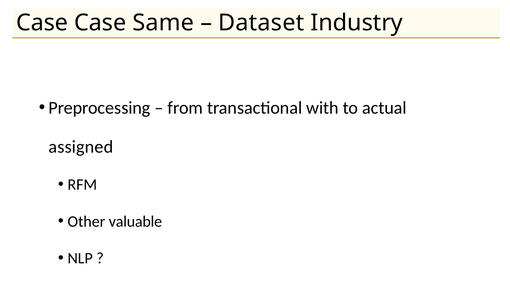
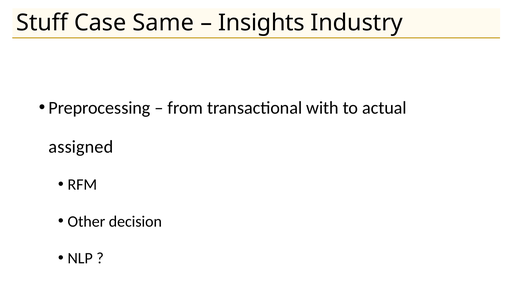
Case: Case -> Stuff (42, 23)
Dataset: Dataset -> Insights (261, 23)
valuable: valuable -> decision (135, 221)
